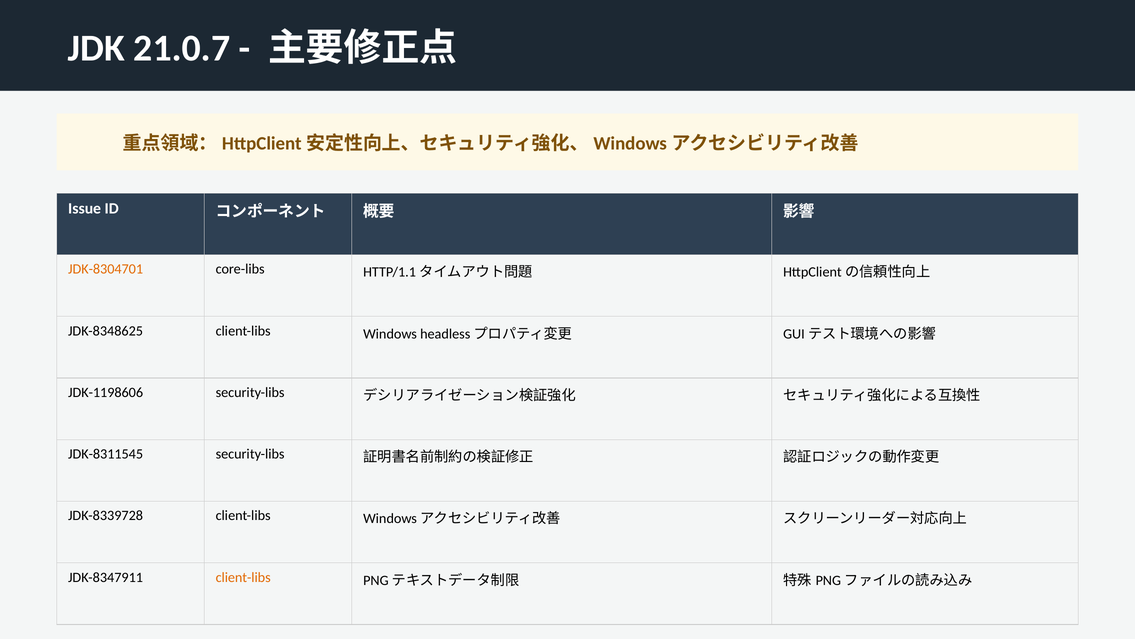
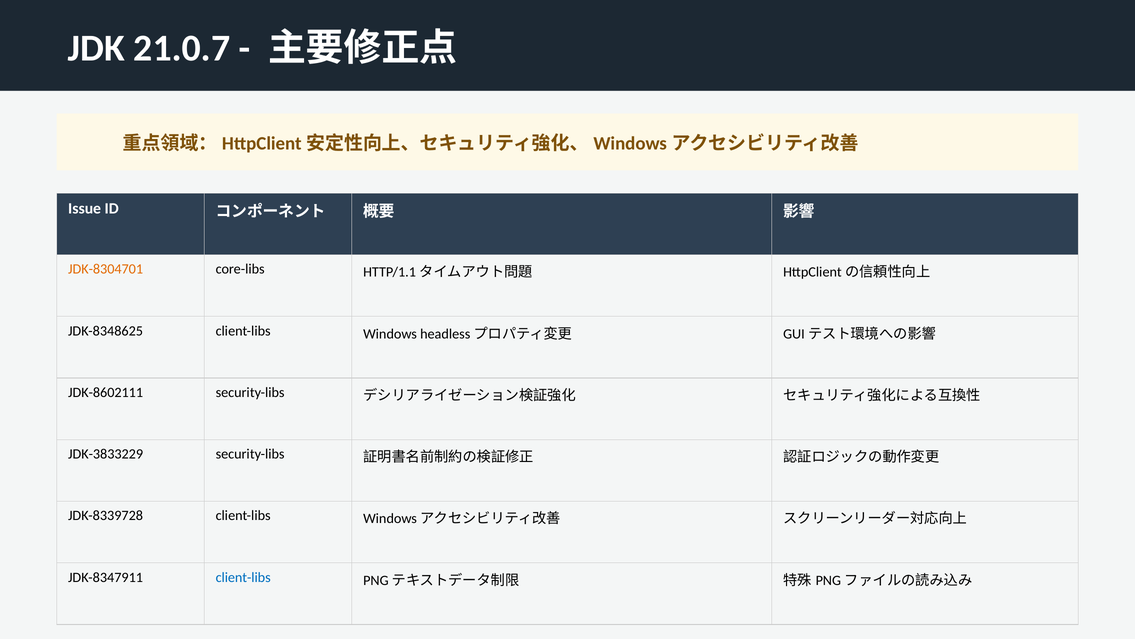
JDK-1198606: JDK-1198606 -> JDK-8602111 (106, 392)
JDK-8311545: JDK-8311545 -> JDK-3833229 (106, 454)
client-libs colour: orange -> blue (243, 577)
